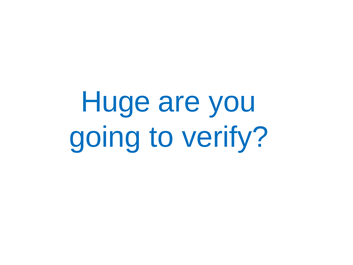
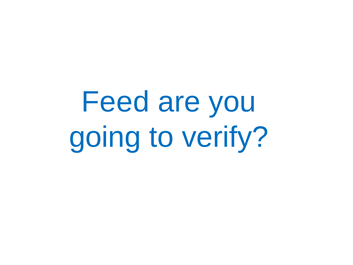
Huge: Huge -> Feed (115, 102)
